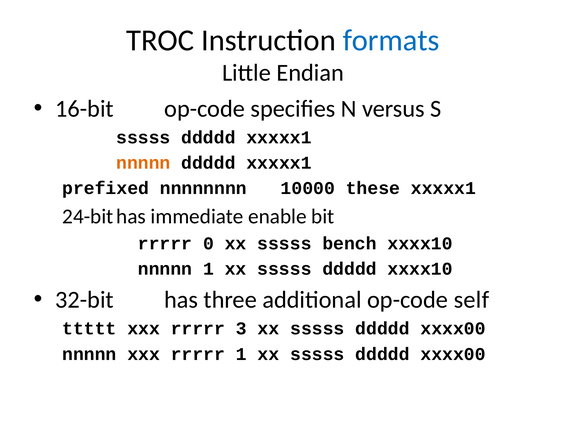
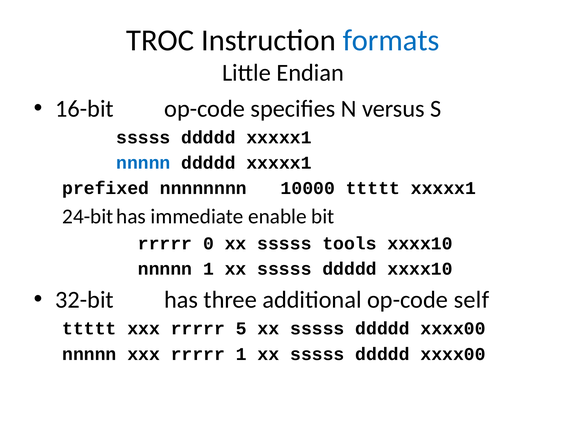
nnnnn colour: orange -> blue (143, 163)
10000 these: these -> ttttt (373, 188)
bench: bench -> tools (350, 244)
3: 3 -> 5 (241, 329)
